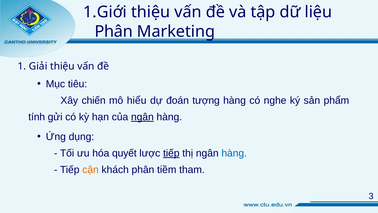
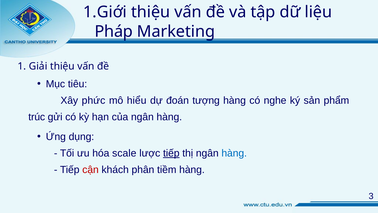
Phân: Phân -> Pháp (114, 31)
chiến: chiến -> phức (94, 100)
tính: tính -> trúc (37, 117)
ngân underline: present -> none (142, 117)
quyết: quyết -> scale (124, 153)
cận colour: orange -> red (91, 169)
tiềm tham: tham -> hàng (192, 169)
